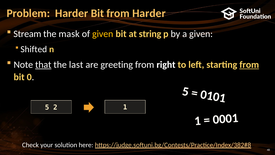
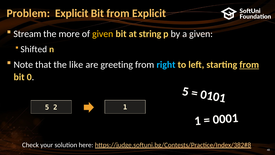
Problem Harder: Harder -> Explicit (72, 13)
from Harder: Harder -> Explicit (149, 13)
mask: mask -> more (69, 34)
that underline: present -> none (43, 65)
last: last -> like (76, 65)
right colour: white -> light blue (166, 65)
